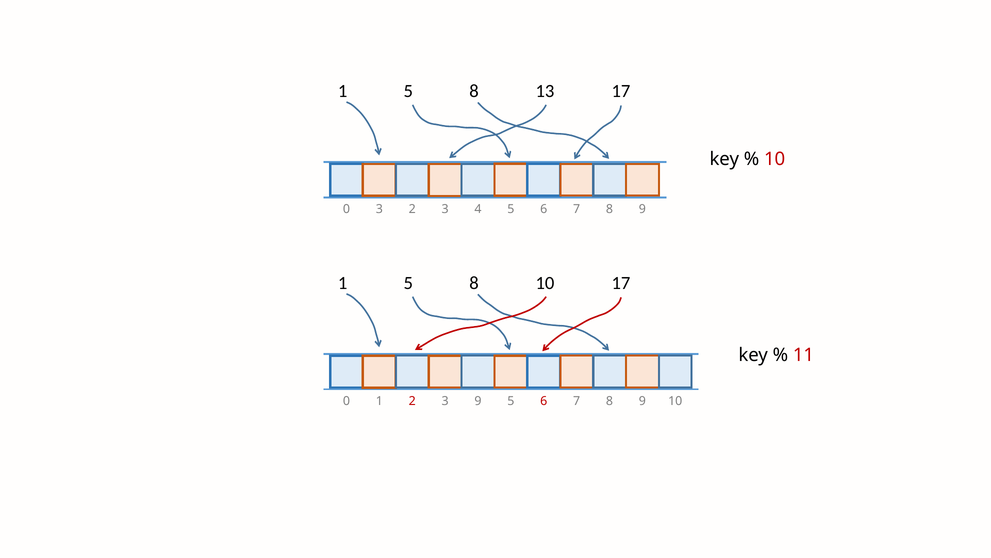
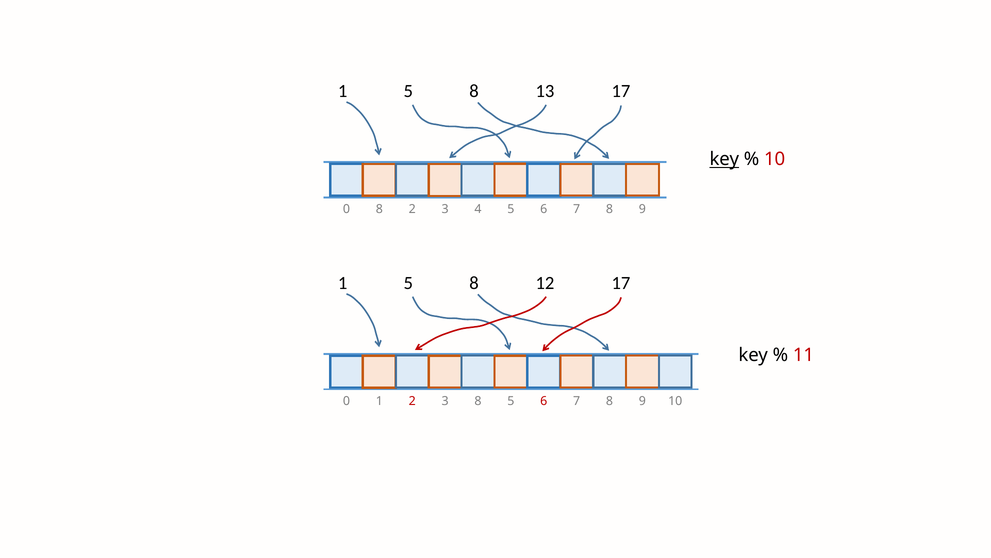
key underline: none -> present (724, 159)
0 3: 3 -> 8 (379, 209)
8 10: 10 -> 12 (545, 283)
3 9: 9 -> 8 (478, 401)
